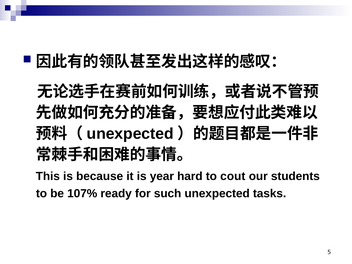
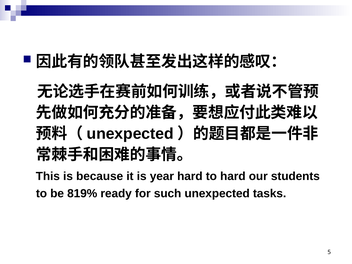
to cout: cout -> hard (233, 176)
107%: 107% -> 819% (82, 193)
